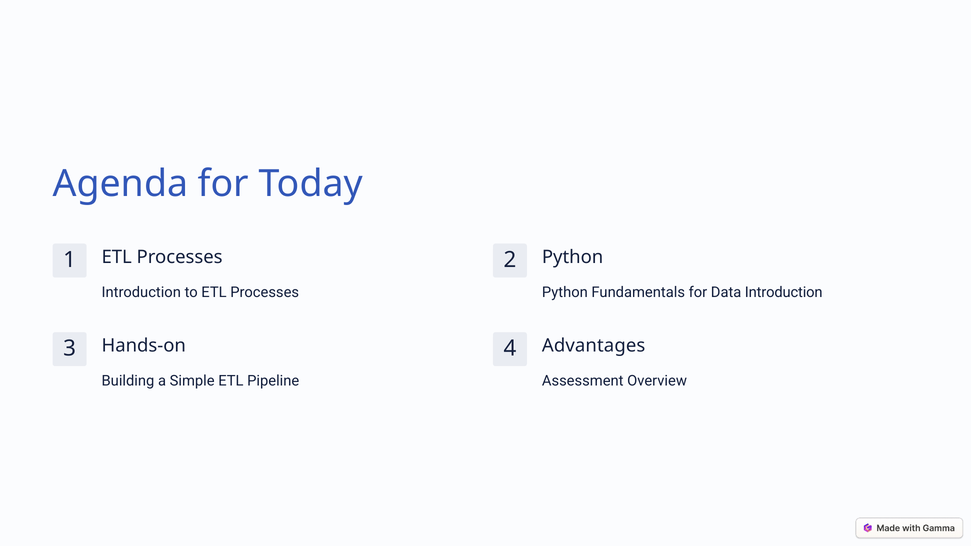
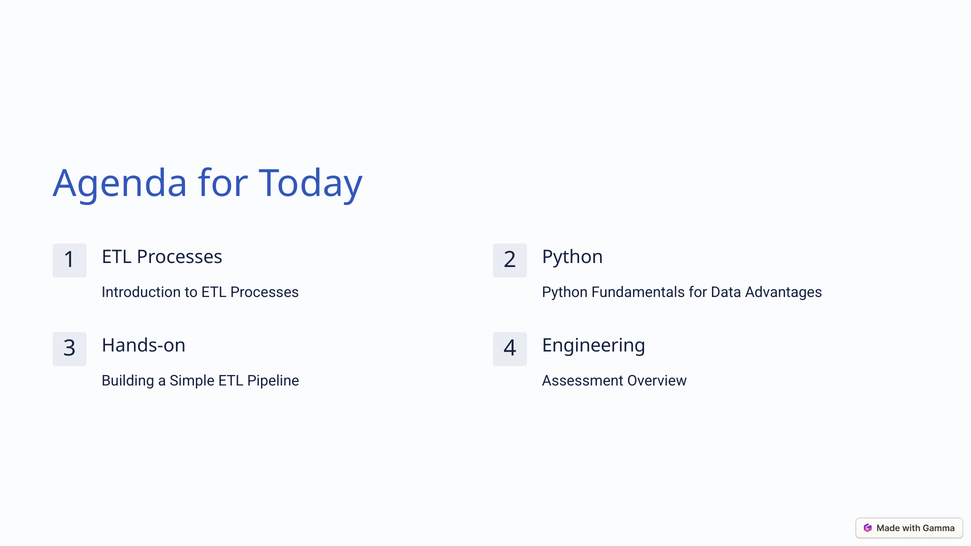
Data Introduction: Introduction -> Advantages (784, 292)
Advantages: Advantages -> Engineering (594, 346)
